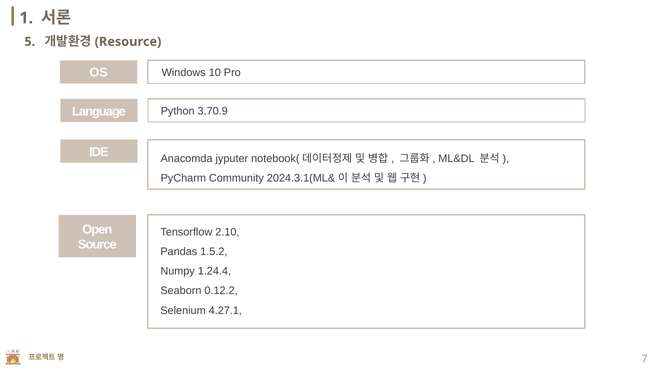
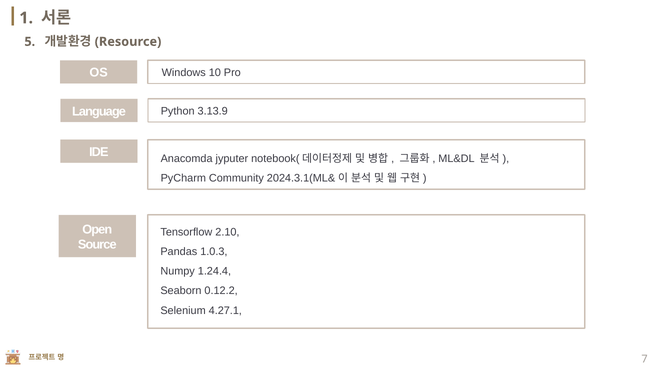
3.70.9: 3.70.9 -> 3.13.9 (213, 111)
1.5.2: 1.5.2 -> 1.0.3 (214, 251)
